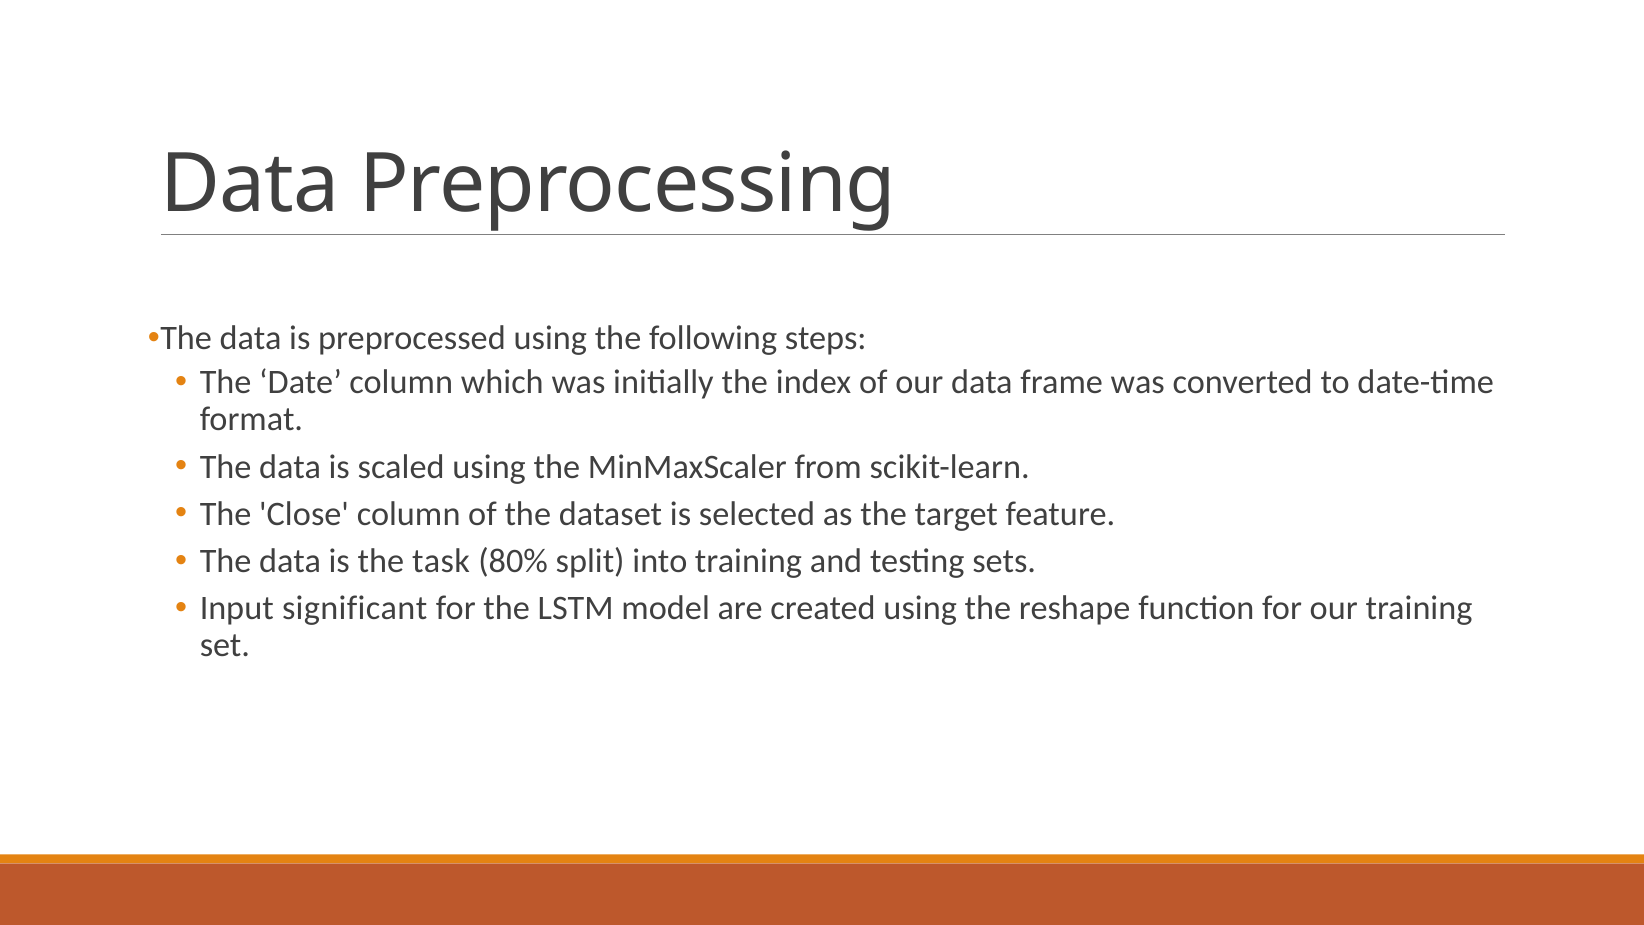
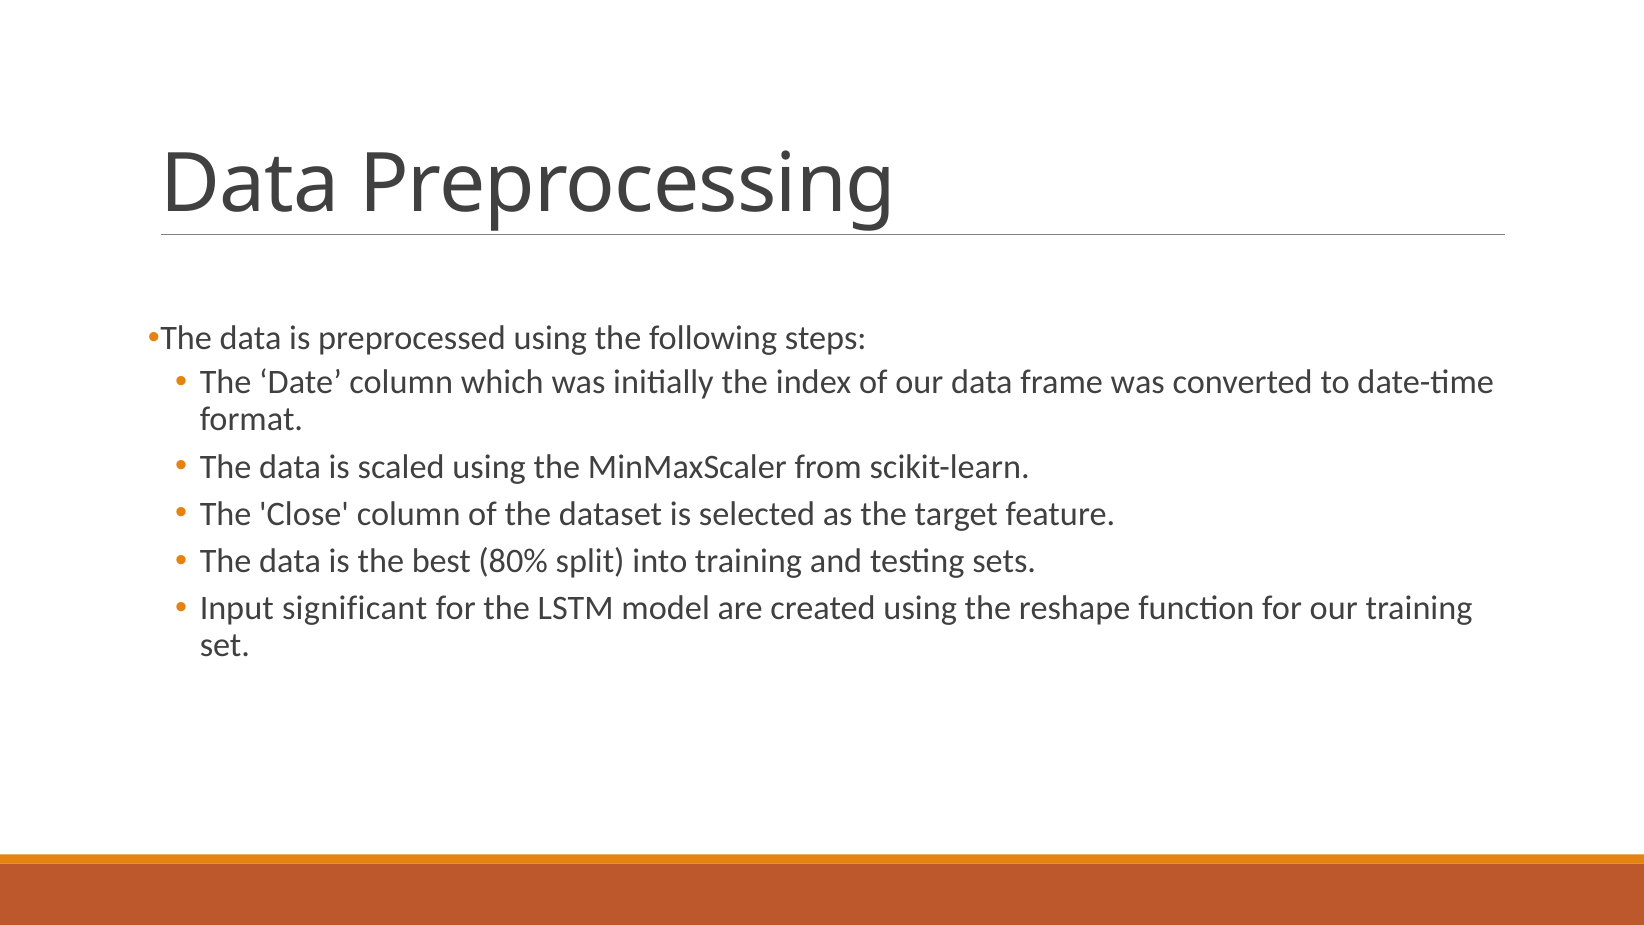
task: task -> best (441, 561)
